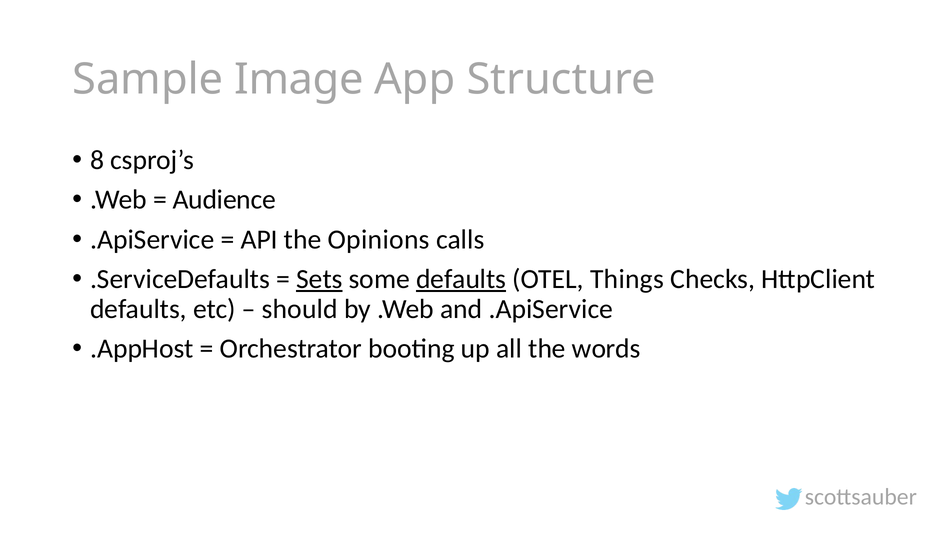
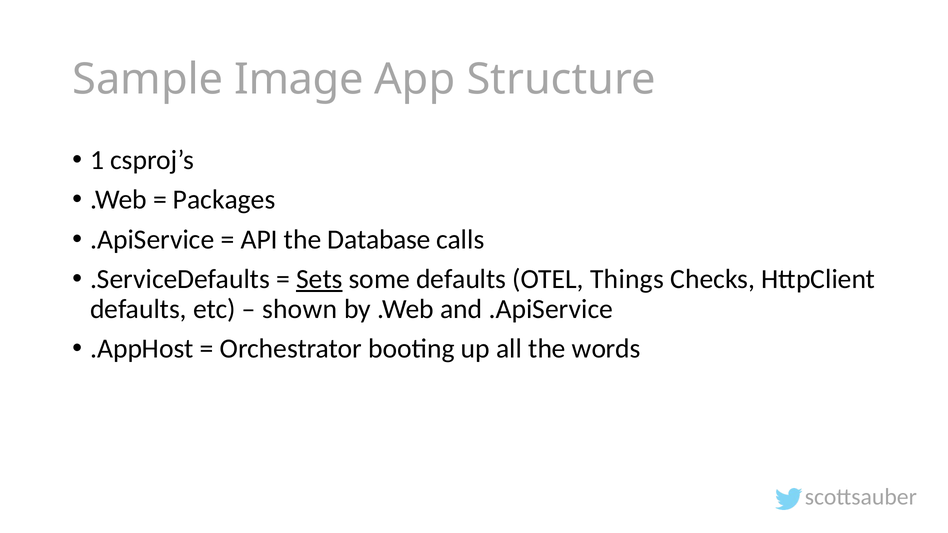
8: 8 -> 1 (97, 160)
Audience: Audience -> Packages (224, 200)
Opinions: Opinions -> Database (379, 240)
defaults underline: present -> none (461, 279)
should: should -> shown (300, 309)
